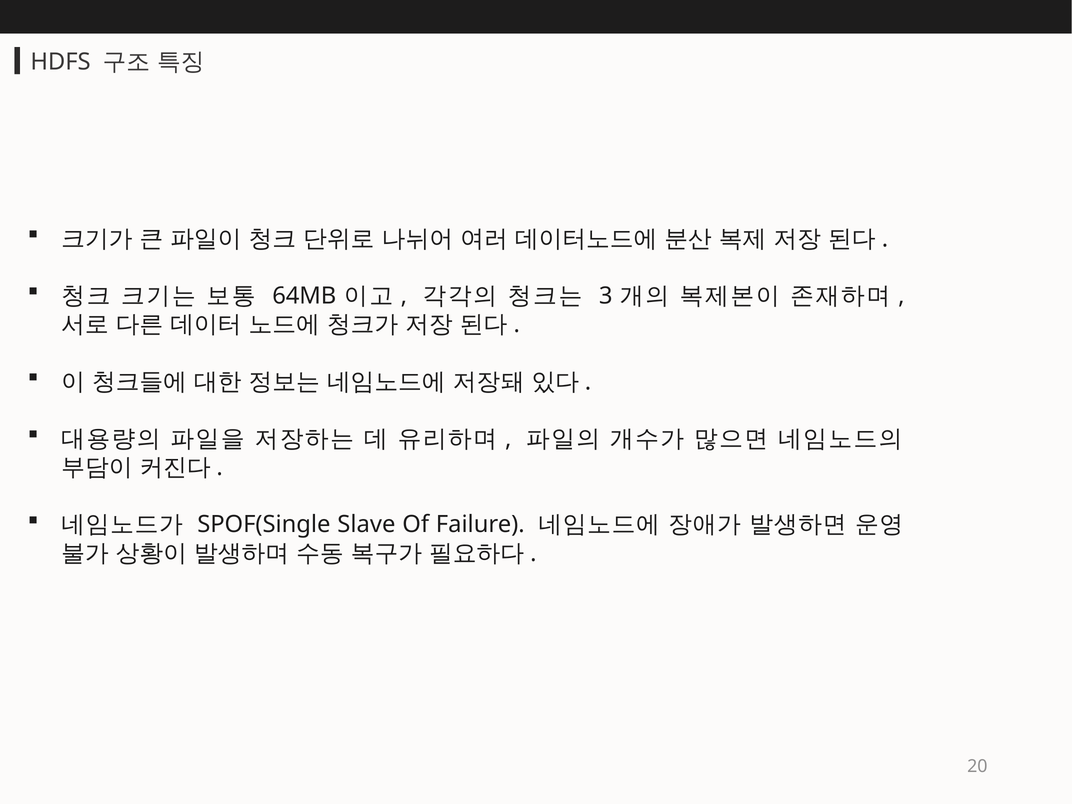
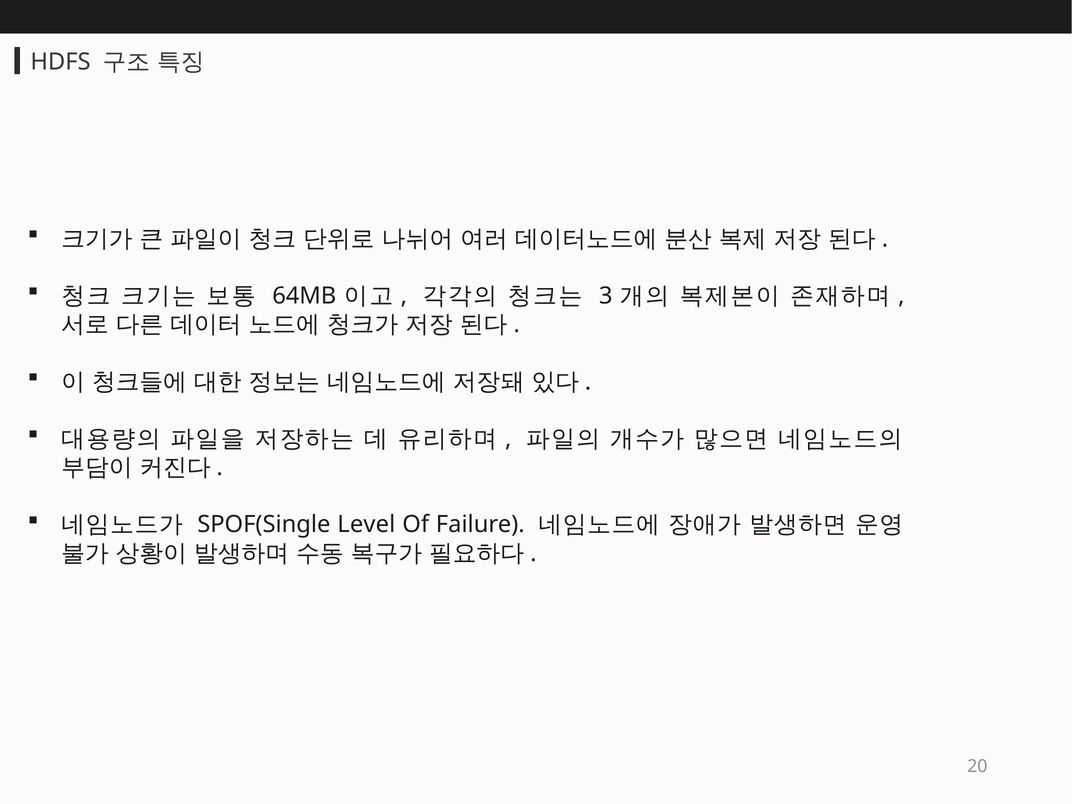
Slave: Slave -> Level (366, 525)
